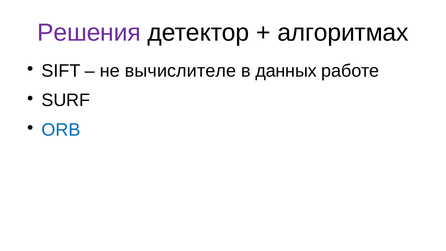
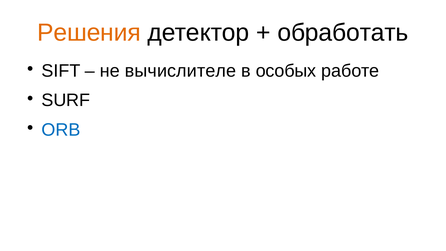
Решения colour: purple -> orange (89, 33)
алгоритмах: алгоритмах -> обработать (343, 33)
данных: данных -> особых (286, 71)
